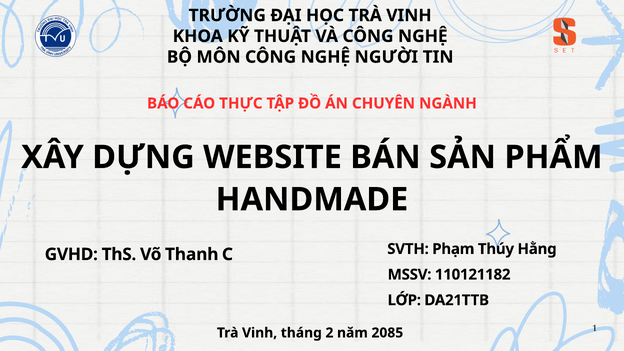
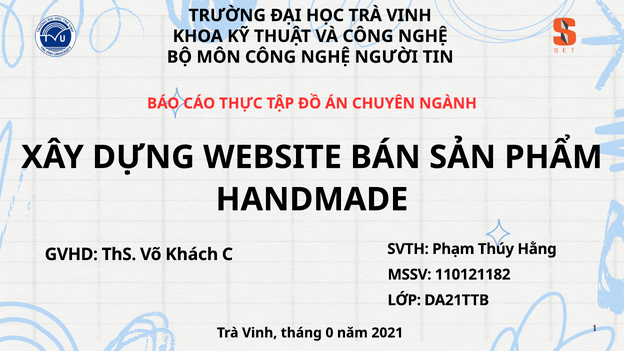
Thanh: Thanh -> Khách (192, 254)
2: 2 -> 0 (329, 333)
2085: 2085 -> 2021 (387, 333)
